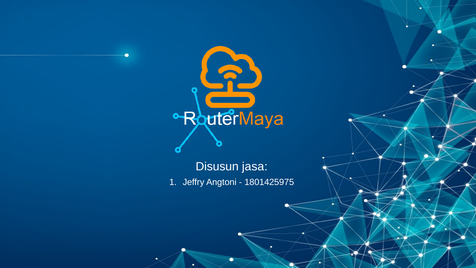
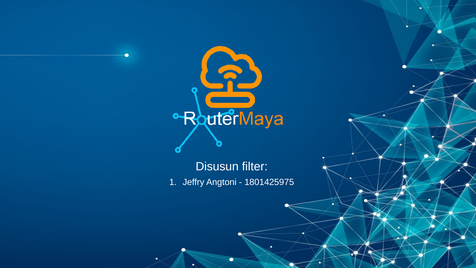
jasa: jasa -> filter (255, 166)
